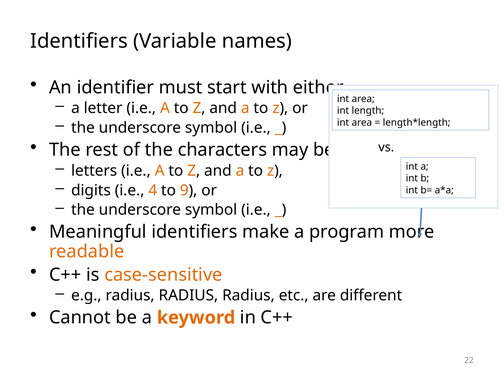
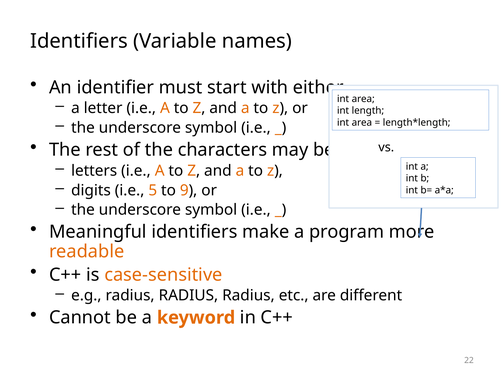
4: 4 -> 5 (153, 190)
